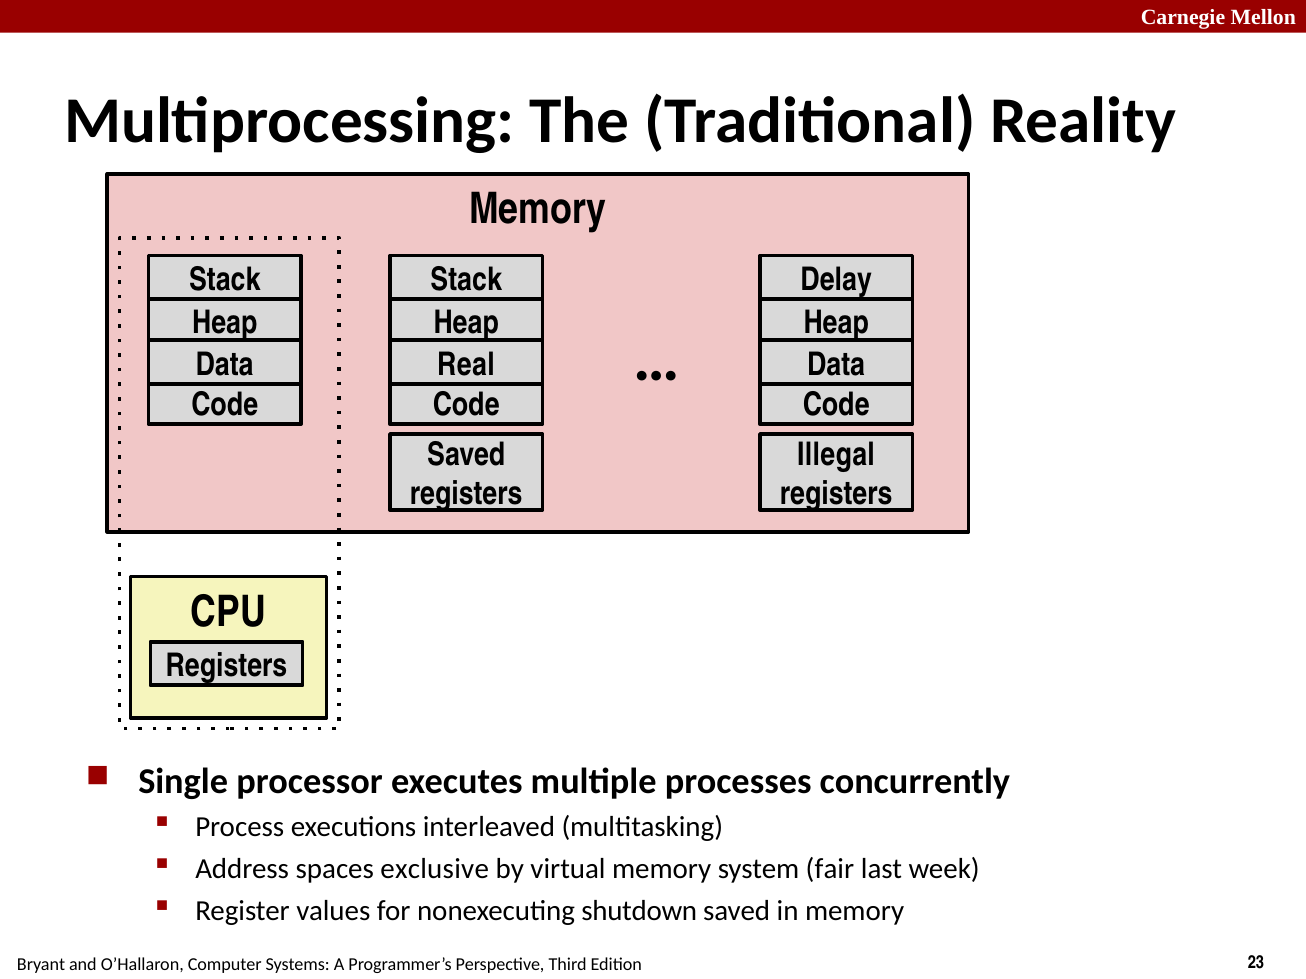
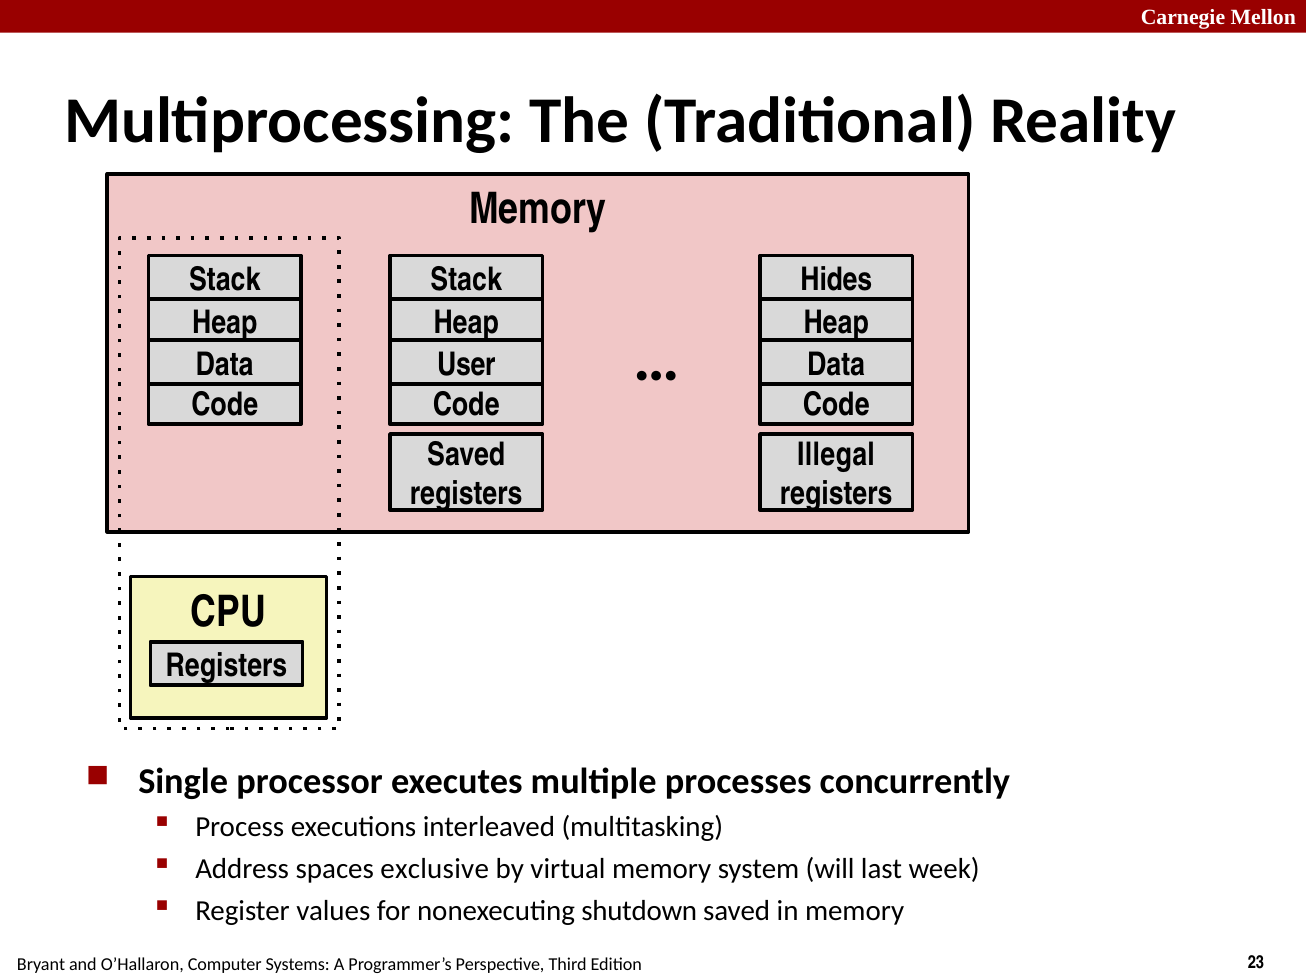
Delay: Delay -> Hides (836, 280)
Real: Real -> User (466, 364)
fair: fair -> will (830, 870)
